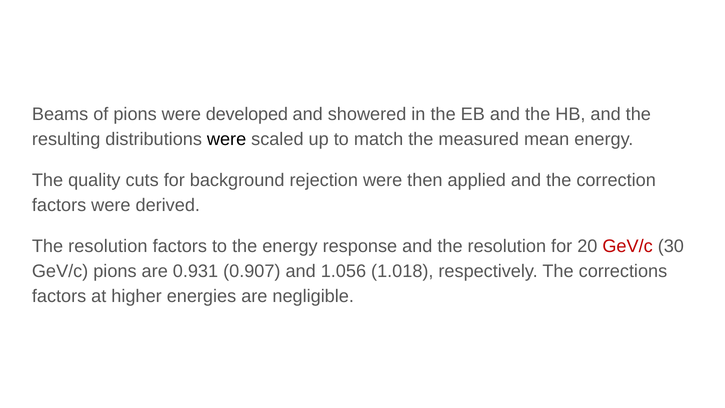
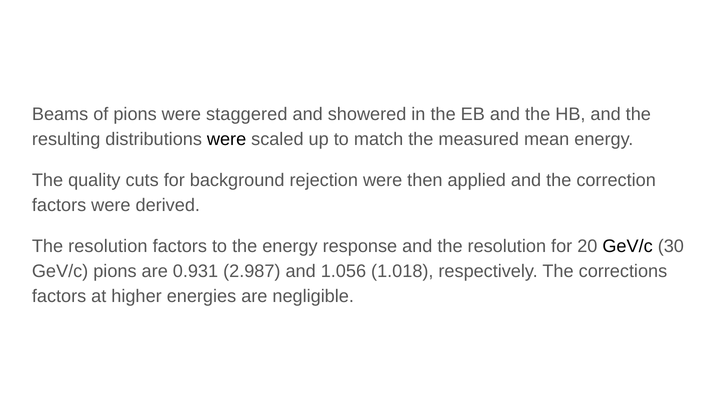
developed: developed -> staggered (247, 114)
GeV/c colour: red -> black (628, 246)
0.907: 0.907 -> 2.987 (252, 271)
